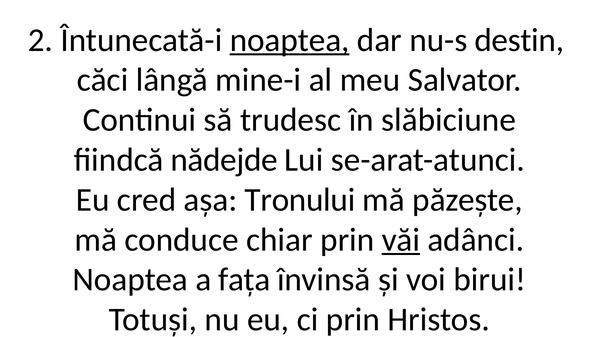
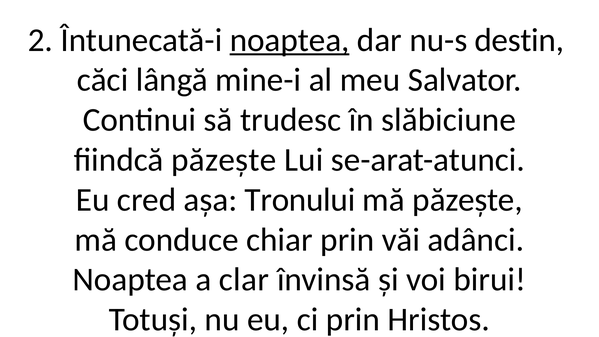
fiindcă nădejde: nădejde -> păzește (224, 160)
văi underline: present -> none (401, 240)
fața: fața -> clar (244, 280)
